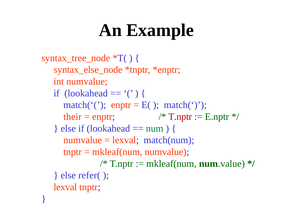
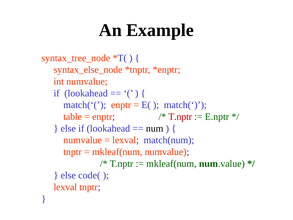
their: their -> table (73, 117)
num colour: green -> black (155, 128)
refer(: refer( -> code( (89, 175)
